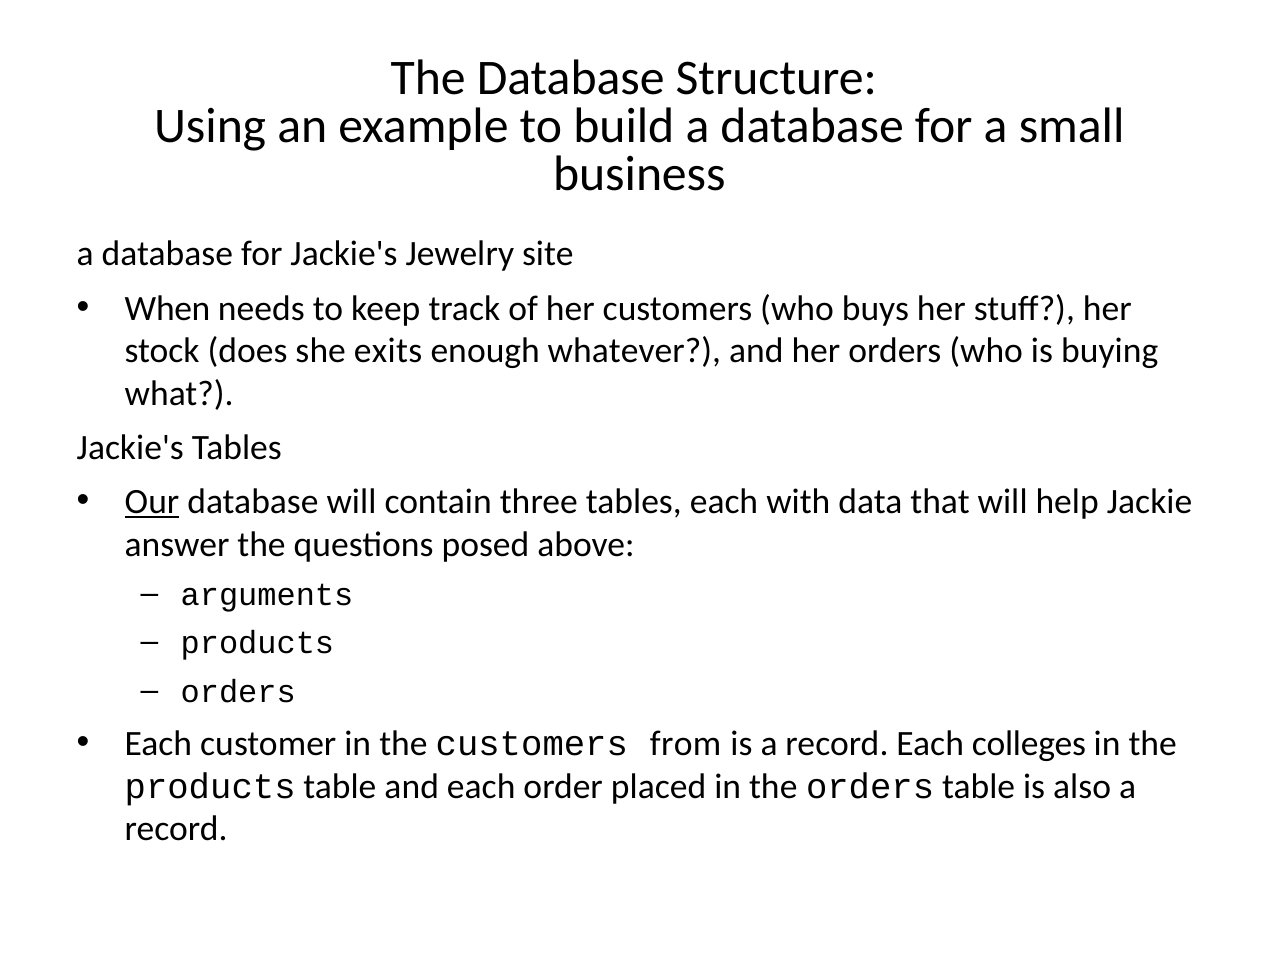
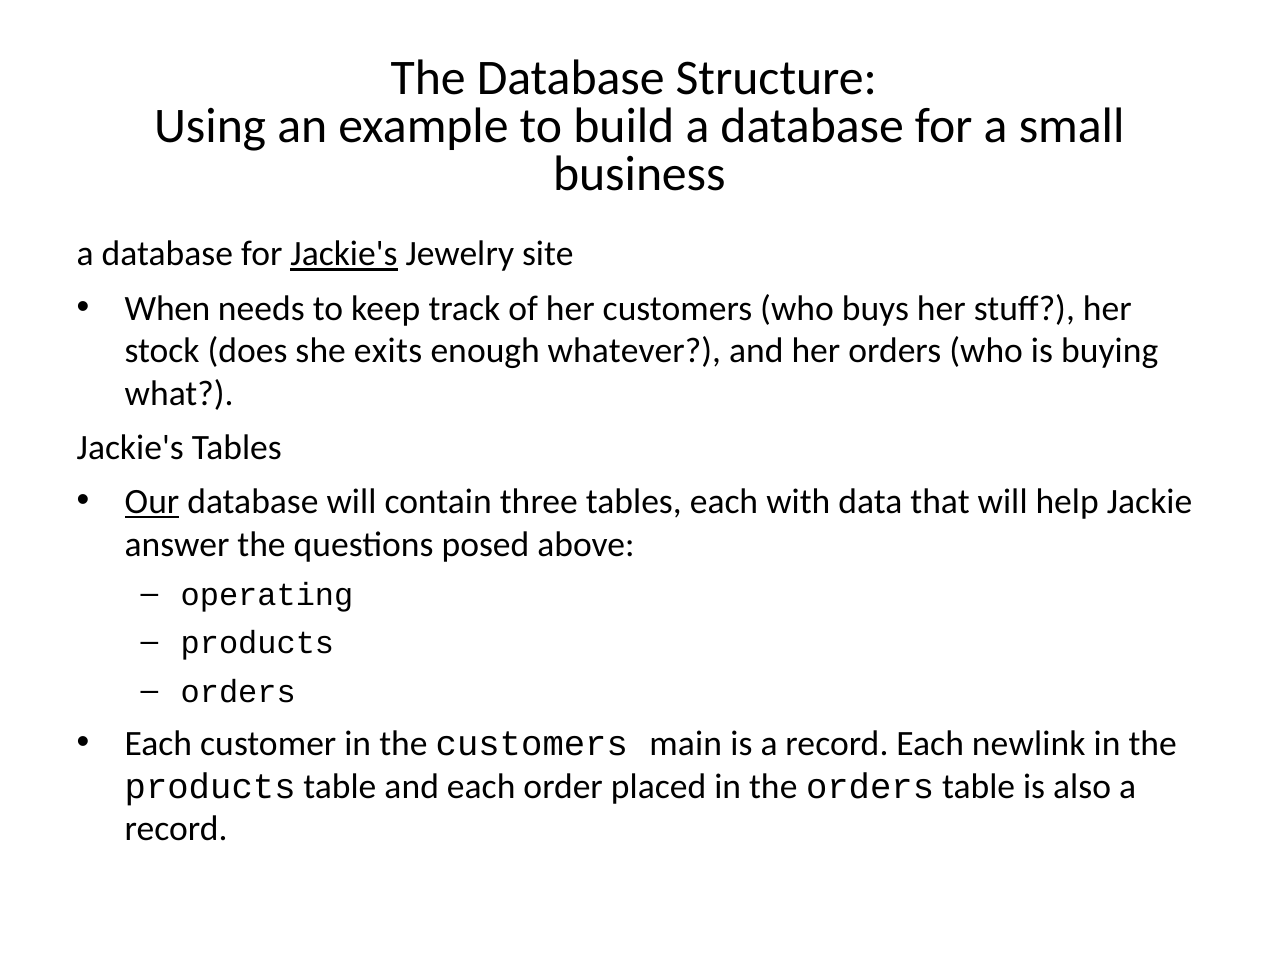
Jackie's underline: none -> present (344, 254)
arguments: arguments -> operating (267, 594)
from: from -> main (686, 743)
colleges: colleges -> newlink (1029, 743)
